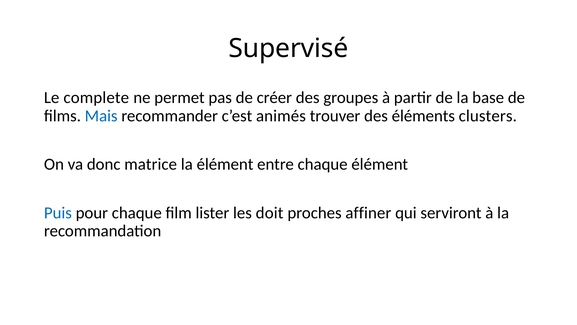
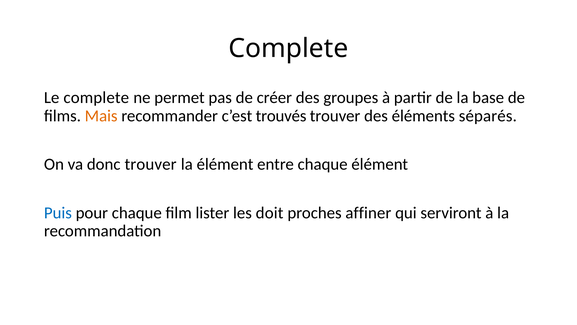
Supervisé: Supervisé -> Complete (288, 48)
Mais colour: blue -> orange (101, 116)
animés: animés -> trouvés (281, 116)
clusters: clusters -> séparés (488, 116)
donc matrice: matrice -> trouver (151, 164)
